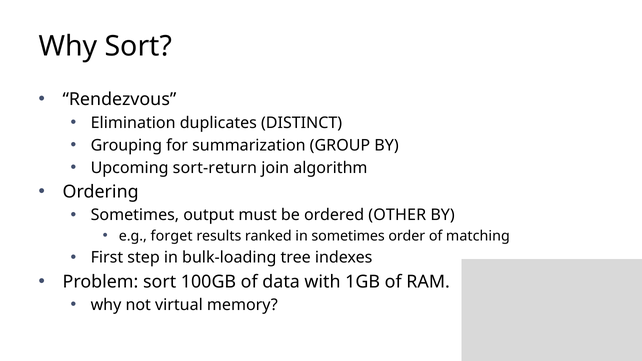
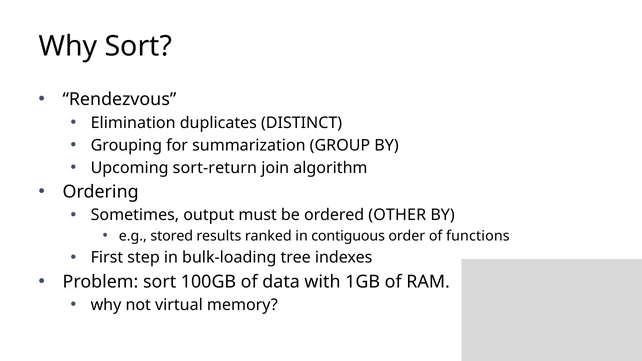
forget: forget -> stored (172, 236)
in sometimes: sometimes -> contiguous (348, 236)
matching: matching -> functions (478, 236)
